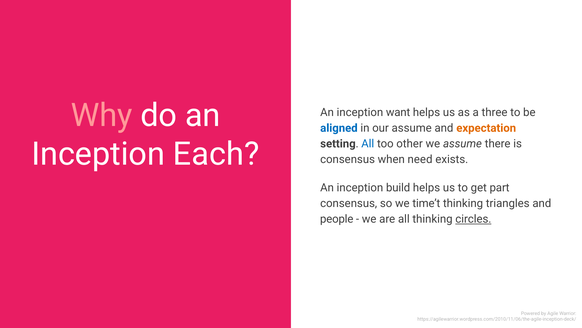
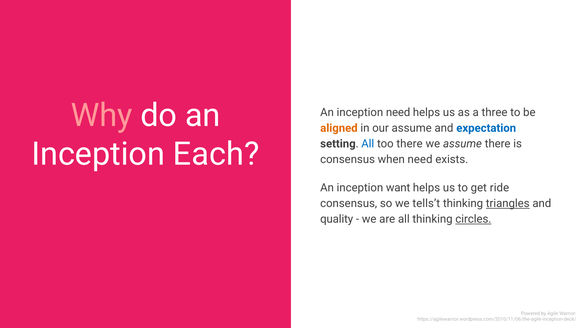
inception want: want -> need (398, 112)
aligned colour: blue -> orange (339, 128)
expectation colour: orange -> blue (486, 128)
too other: other -> there (410, 143)
build: build -> want (398, 188)
part: part -> ride (499, 188)
time’t: time’t -> tells’t (426, 203)
triangles underline: none -> present (508, 203)
people: people -> quality (337, 219)
